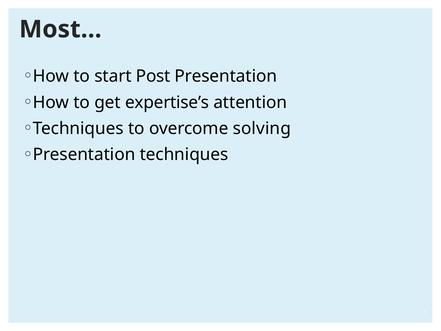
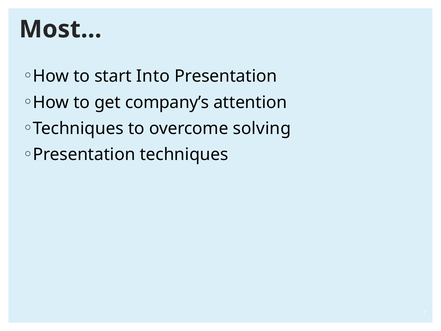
Post: Post -> Into (153, 76)
expertise’s: expertise’s -> company’s (167, 102)
